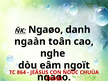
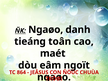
ngaàn: ngaàn -> tieáng (30, 42)
nghe: nghe -> maét (53, 53)
